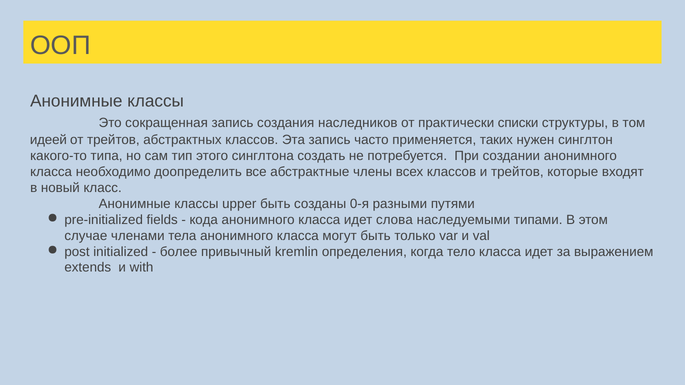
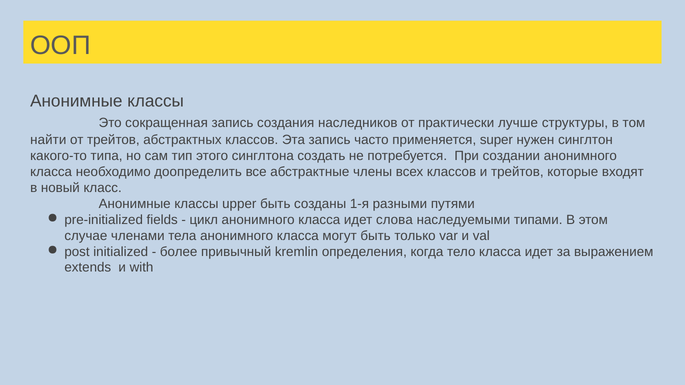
списки: списки -> лучше (518, 123)
идеей: идеей -> найти (48, 140)
таких: таких -> super (496, 140)
0-я: 0-я -> 1-я (359, 204)
кода: кода -> цикл (204, 220)
